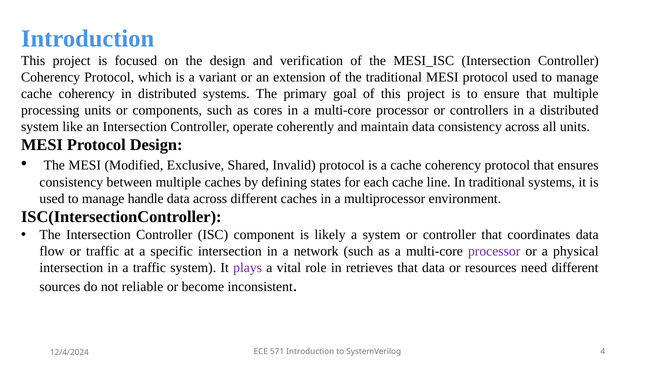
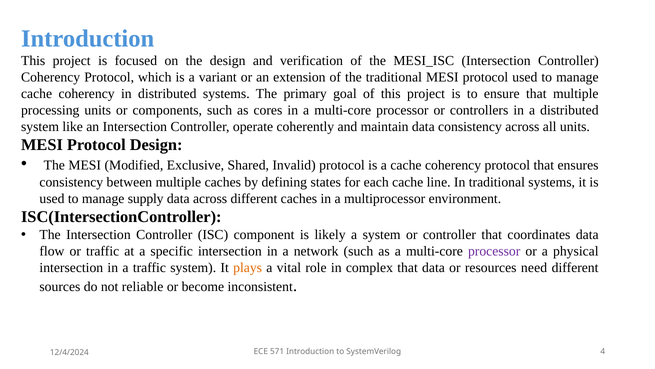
handle: handle -> supply (146, 198)
plays colour: purple -> orange (248, 267)
retrieves: retrieves -> complex (369, 267)
